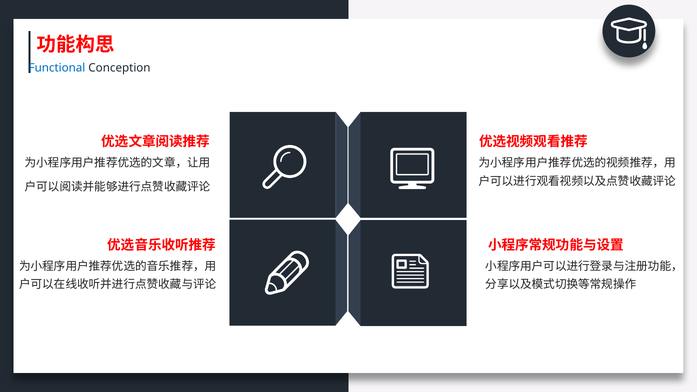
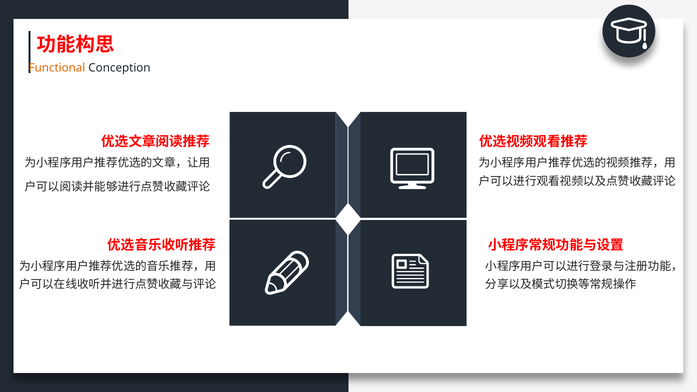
Functional colour: blue -> orange (57, 68)
